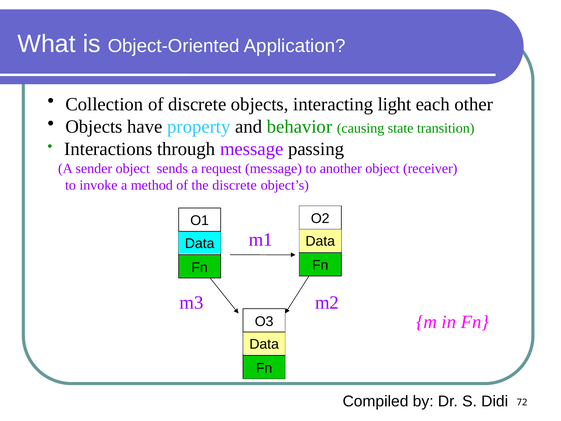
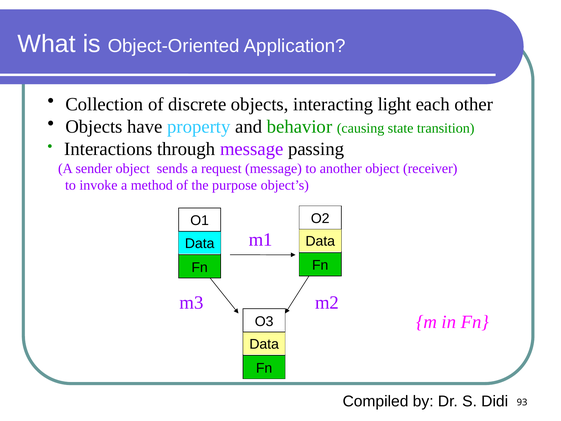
the discrete: discrete -> purpose (235, 185)
72: 72 -> 93 (522, 402)
